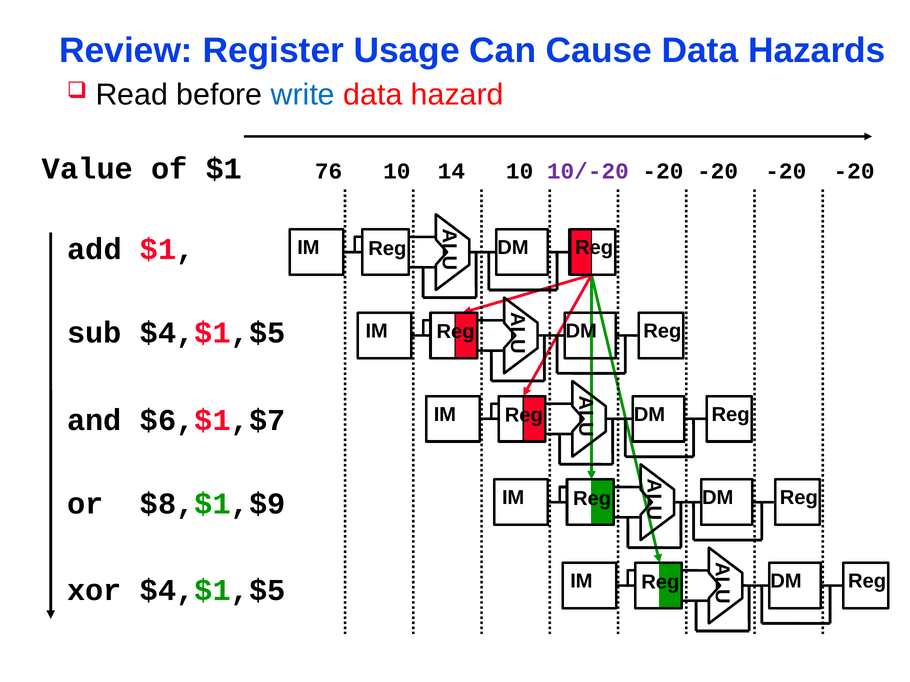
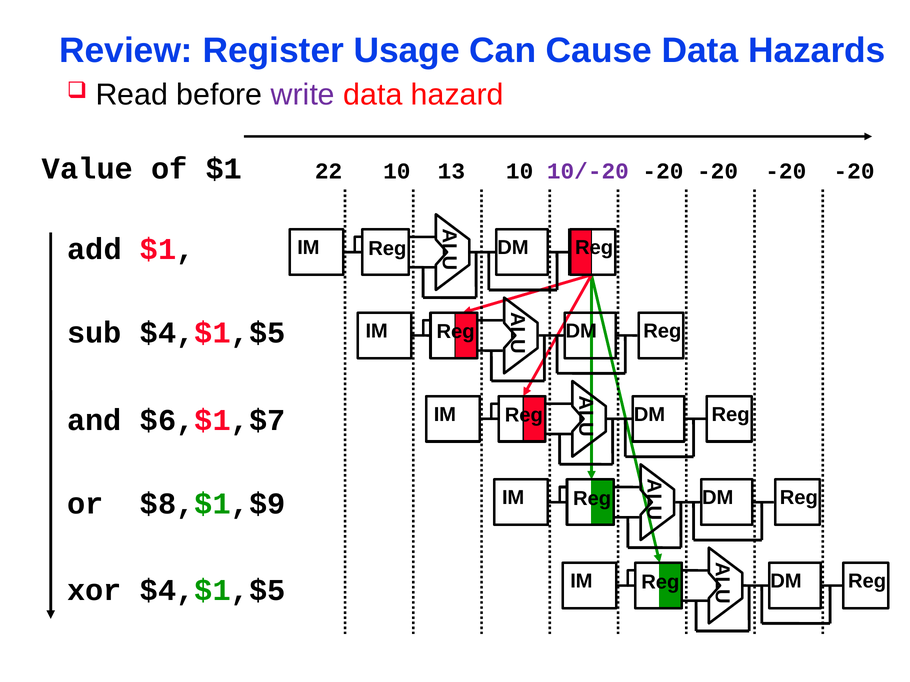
write colour: blue -> purple (303, 95)
76: 76 -> 22 (329, 171)
14: 14 -> 13 (451, 171)
